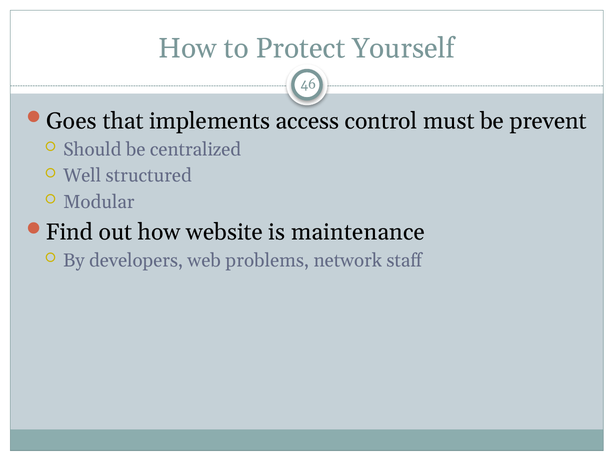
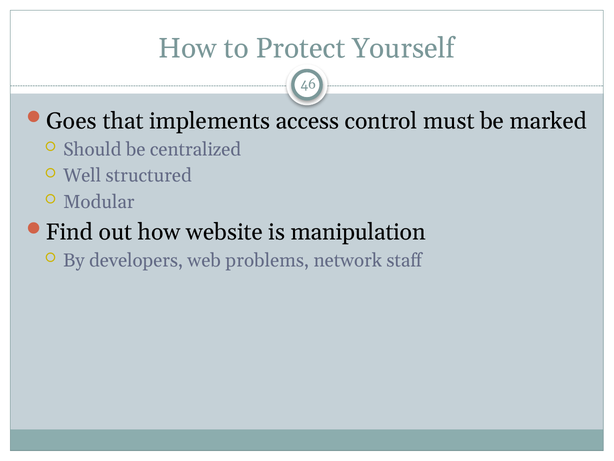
prevent: prevent -> marked (548, 121)
maintenance: maintenance -> manipulation (358, 232)
